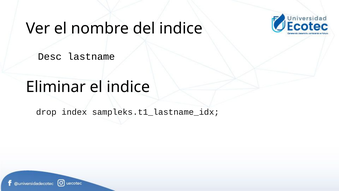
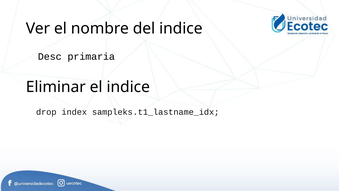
lastname: lastname -> primaria (91, 57)
